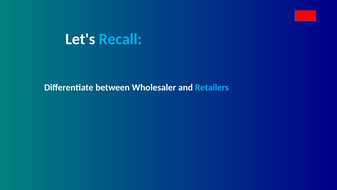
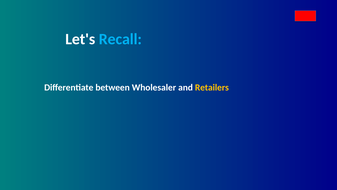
Retailers colour: light blue -> yellow (212, 87)
